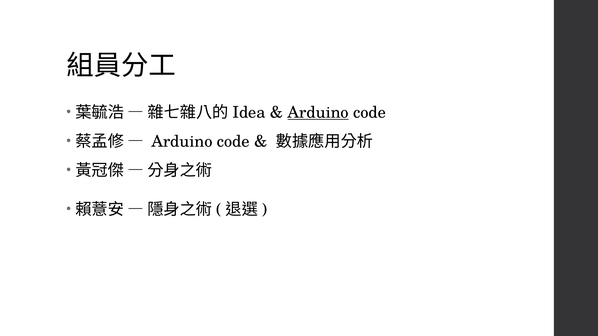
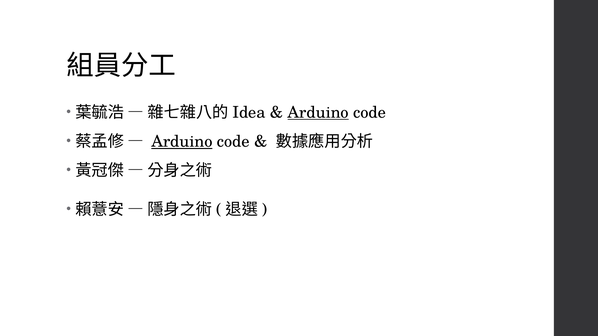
Arduino underline: none -> present (182, 142)
